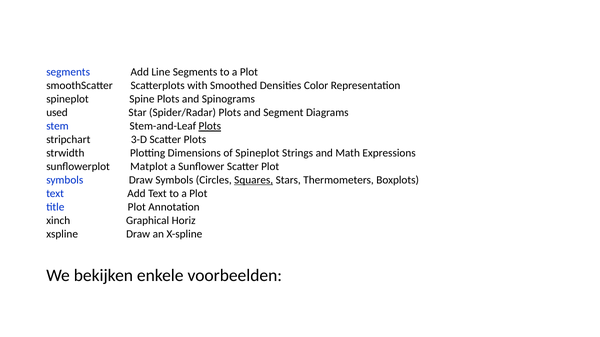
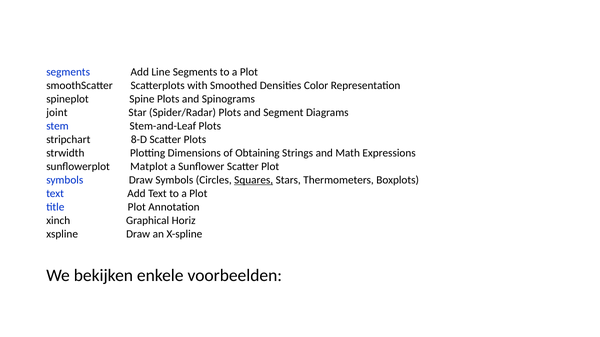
used: used -> joint (57, 113)
Plots underline: present -> none (210, 126)
3-D: 3-D -> 8-D (139, 140)
of Spineplot: Spineplot -> Obtaining (257, 153)
